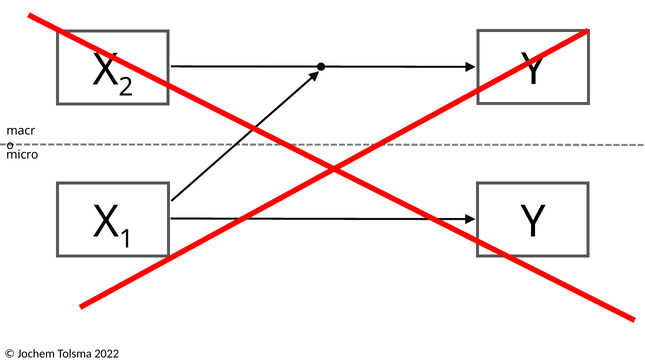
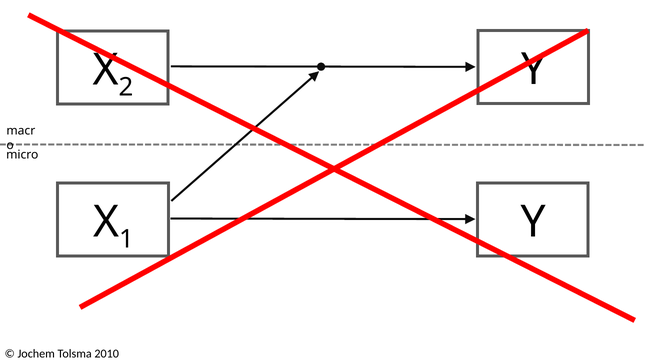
2022: 2022 -> 2010 (107, 354)
